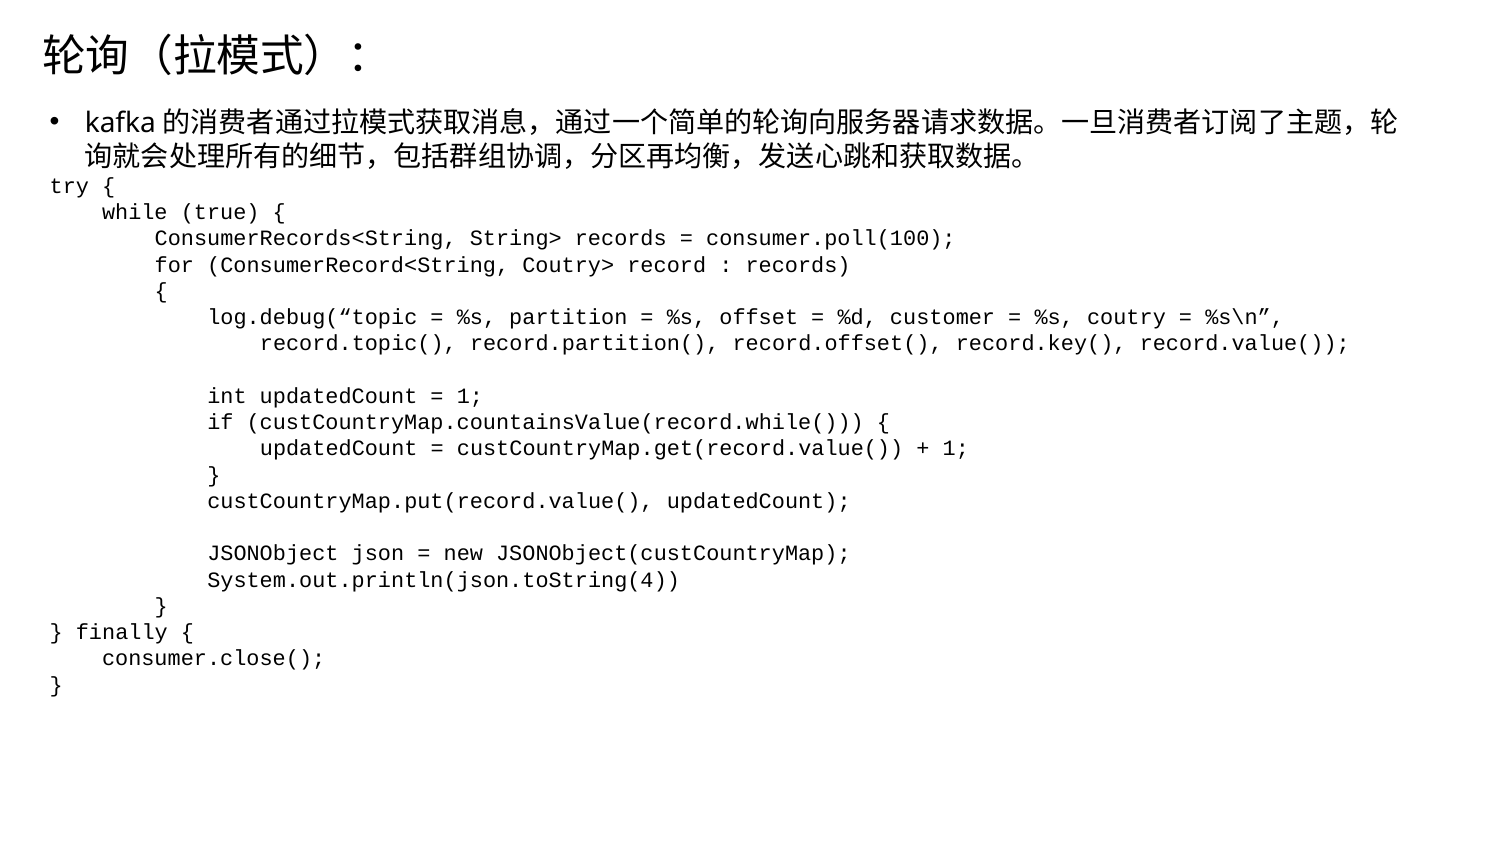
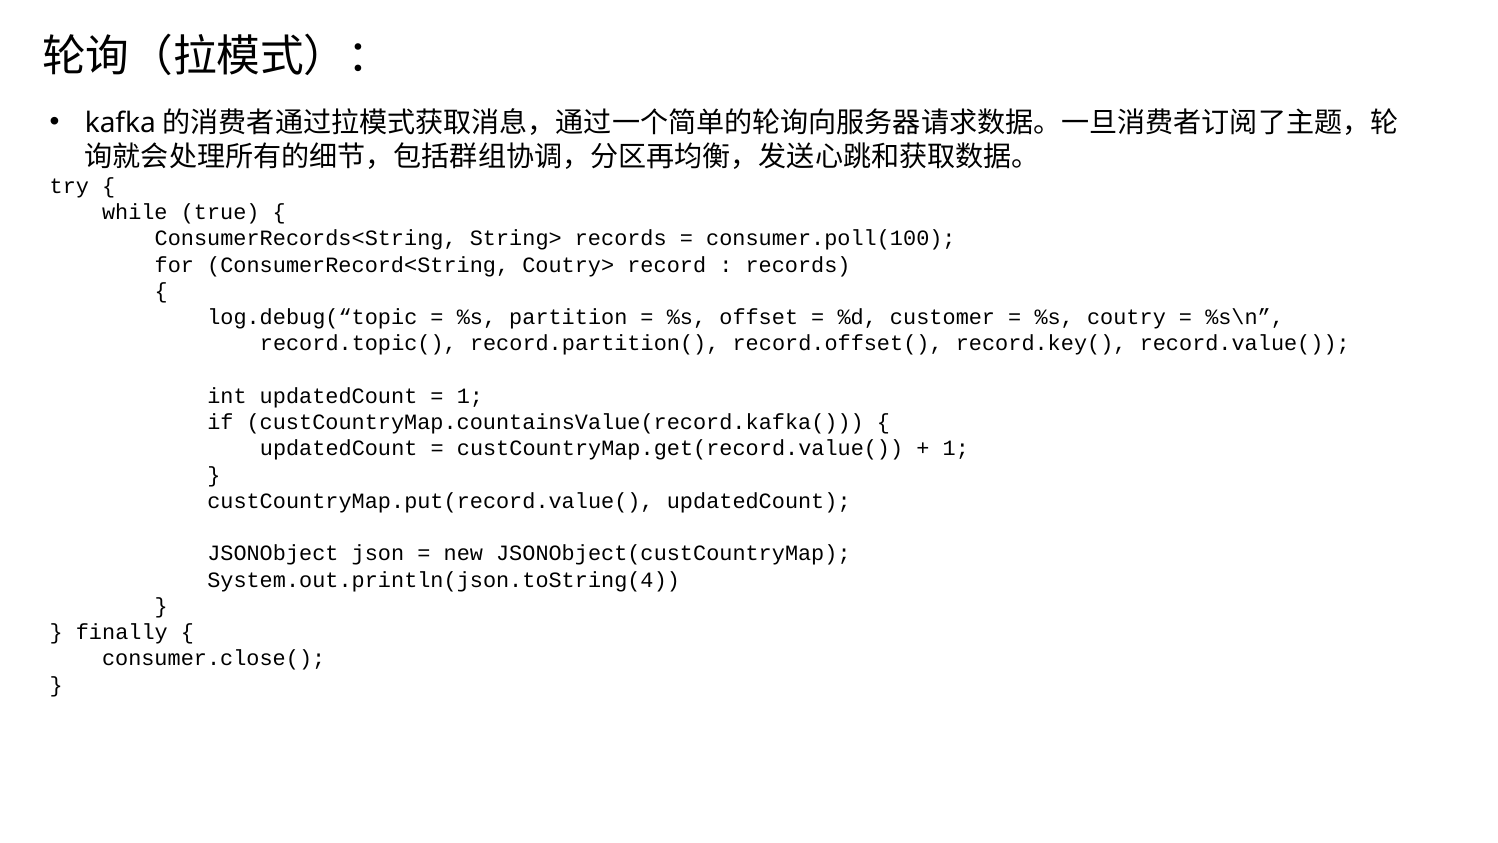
custCountryMap.countainsValue(record.while(: custCountryMap.countainsValue(record.while( -> custCountryMap.countainsValue(record.kafka( (555, 422)
